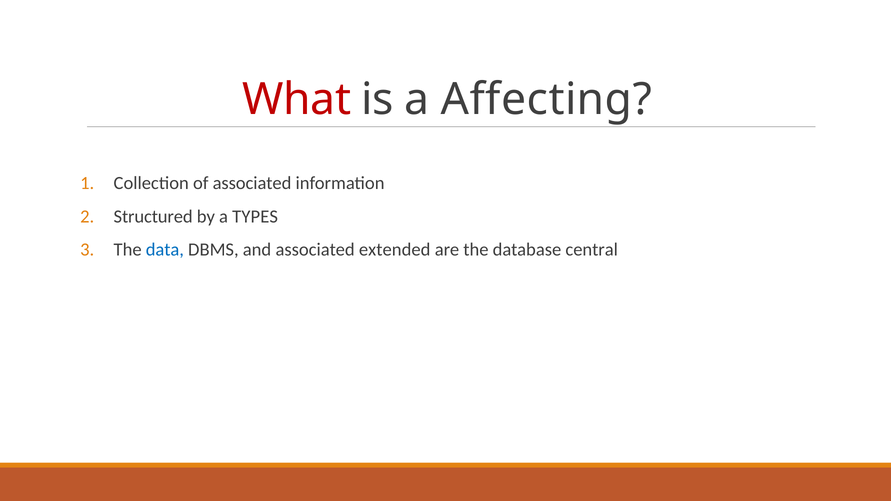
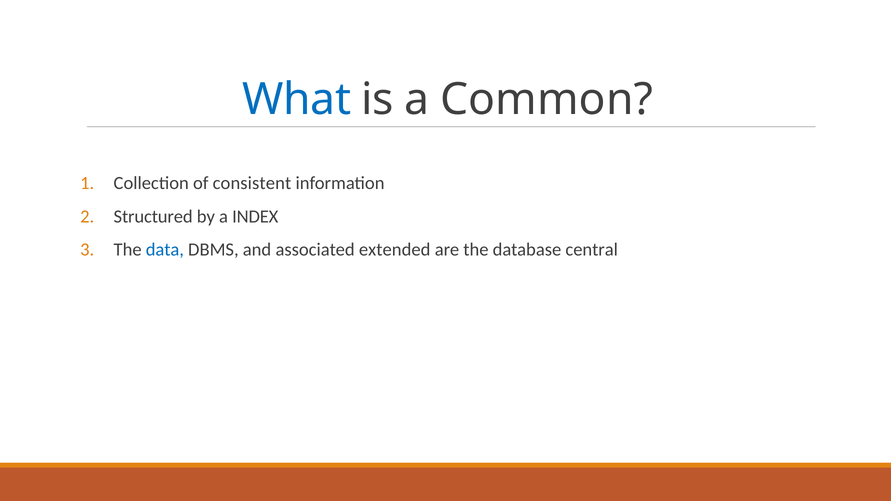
What colour: red -> blue (297, 100)
Affecting: Affecting -> Common (547, 100)
of associated: associated -> consistent (252, 183)
TYPES: TYPES -> INDEX (255, 216)
